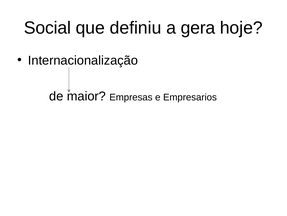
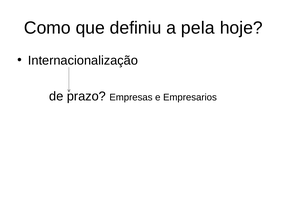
Social: Social -> Como (47, 28)
gera: gera -> pela (198, 28)
maior: maior -> prazo (86, 96)
